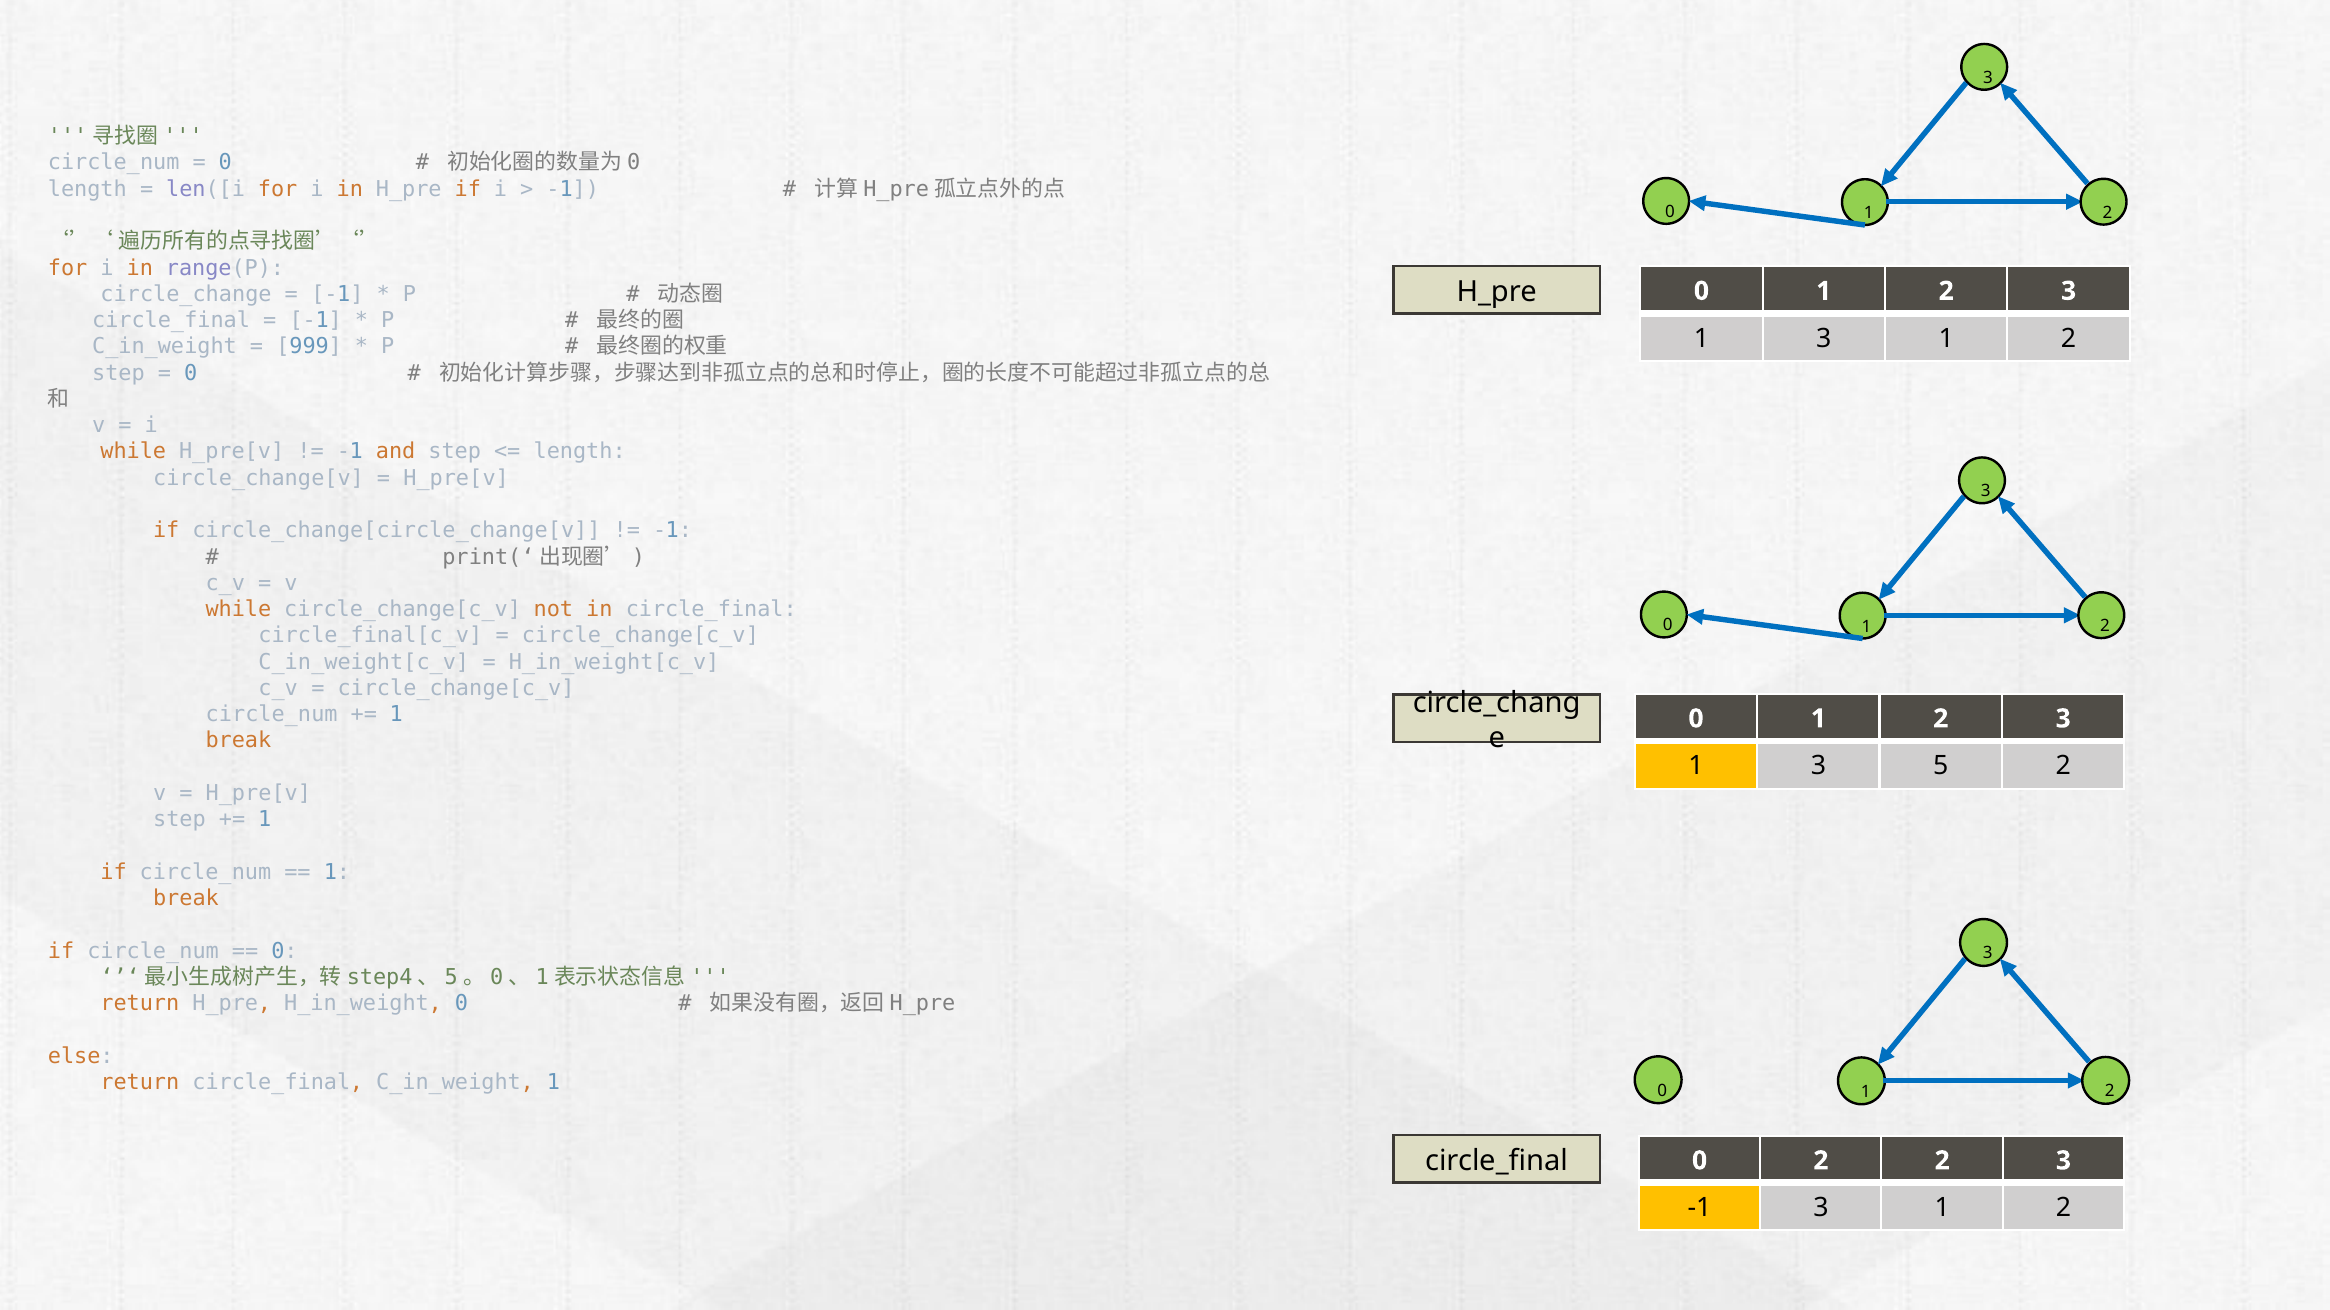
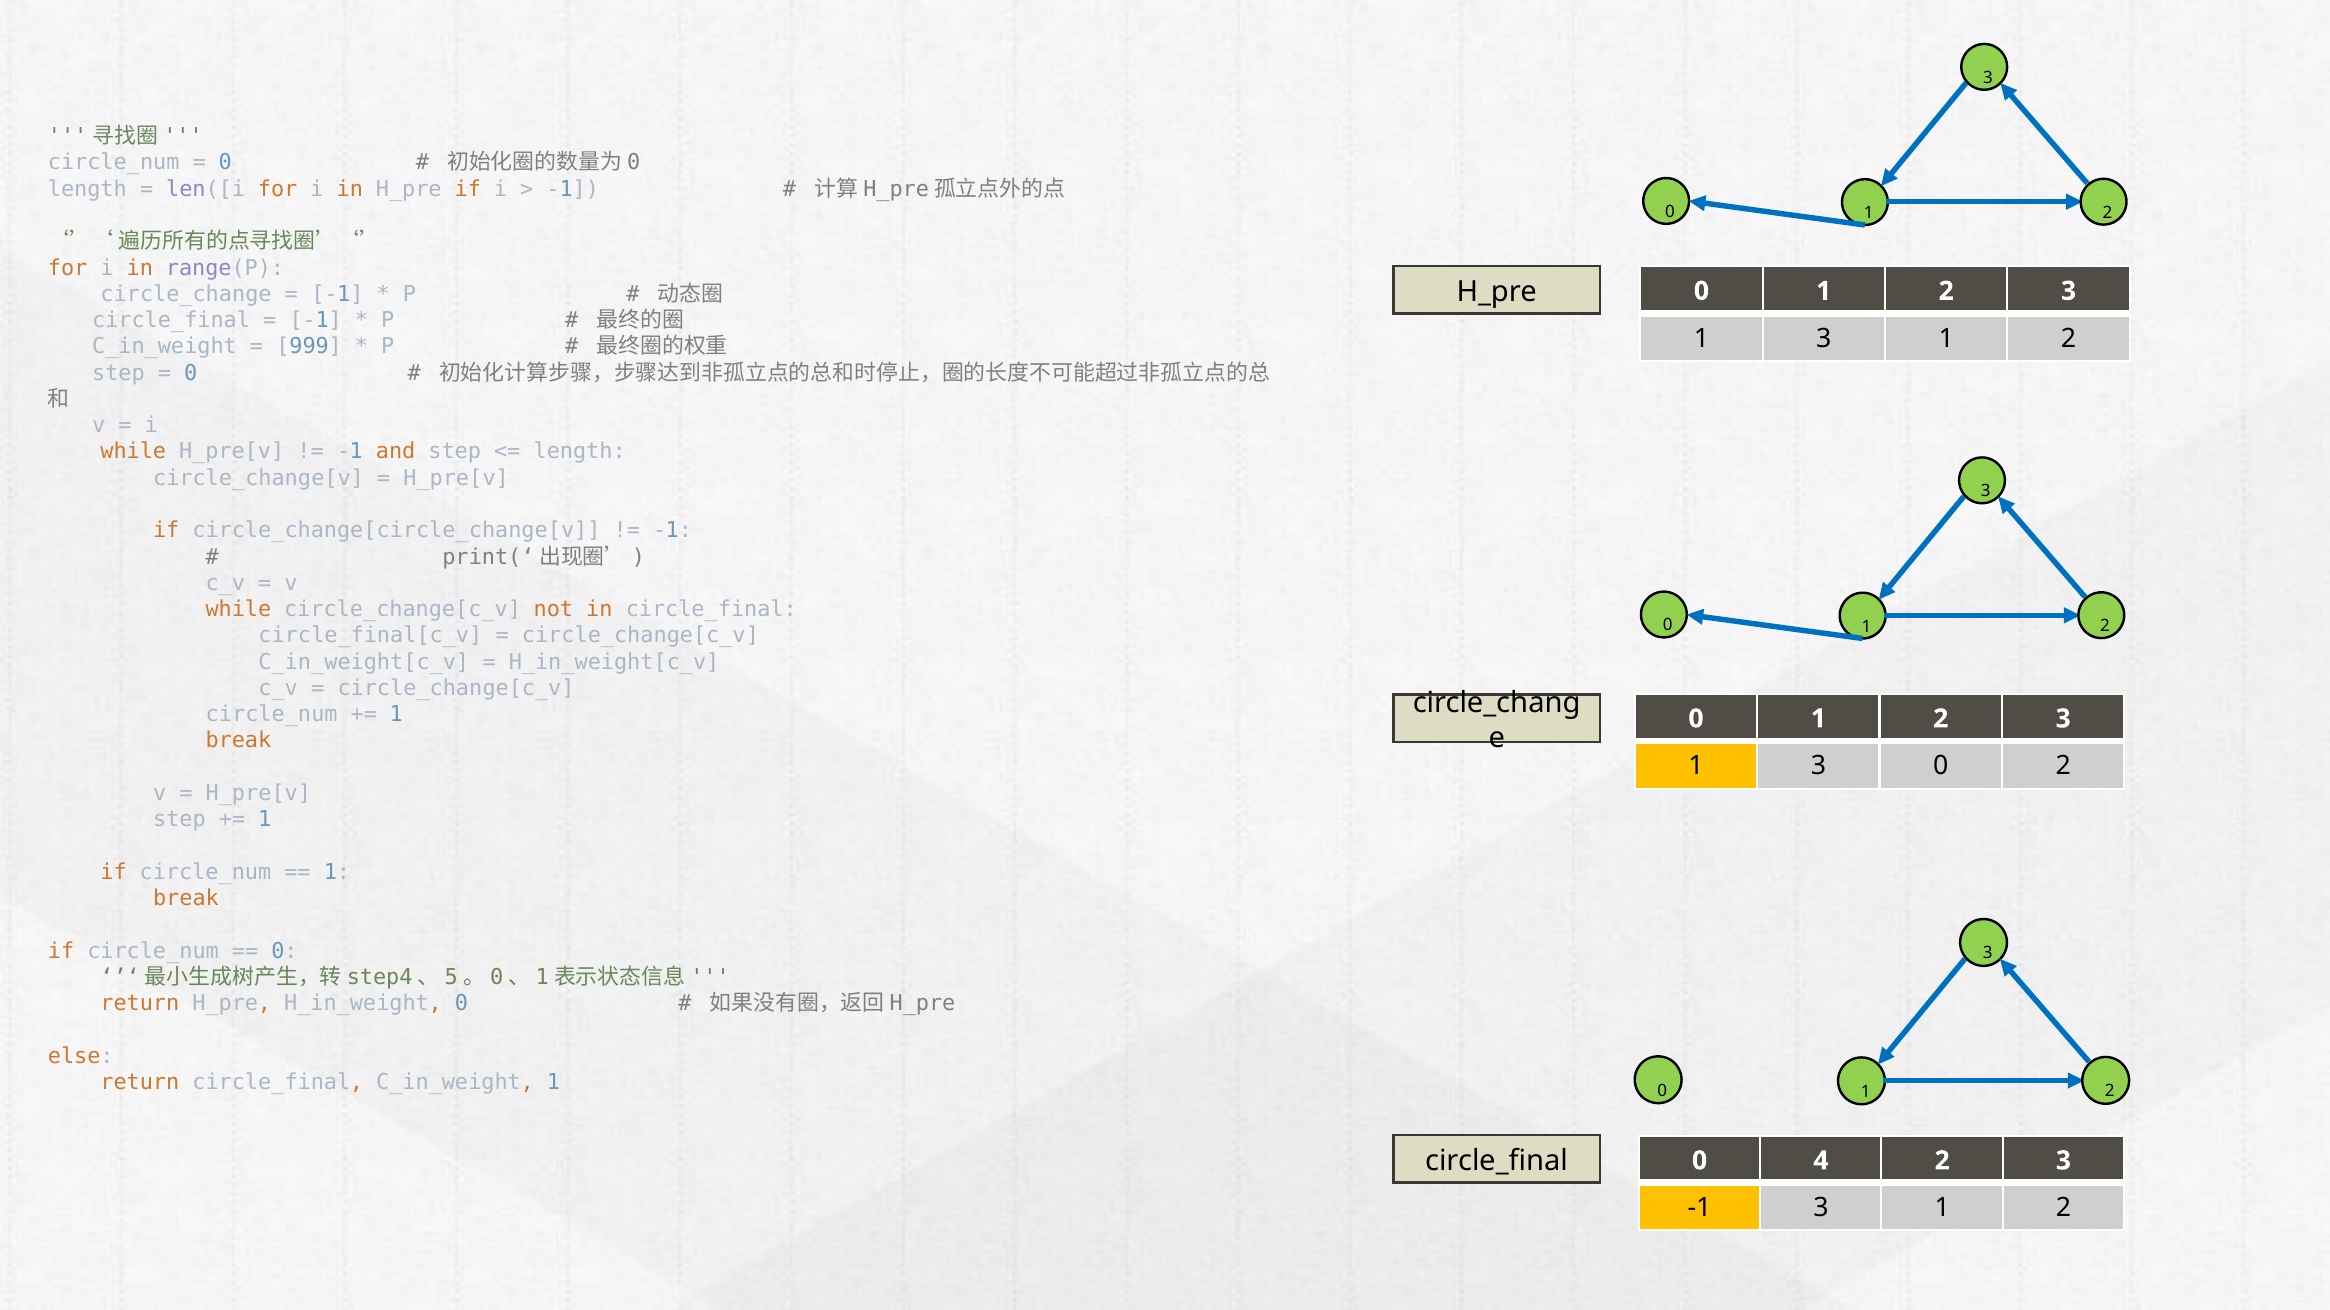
1 3 5: 5 -> 0 (1941, 766)
0 2: 2 -> 4 (1821, 1161)
